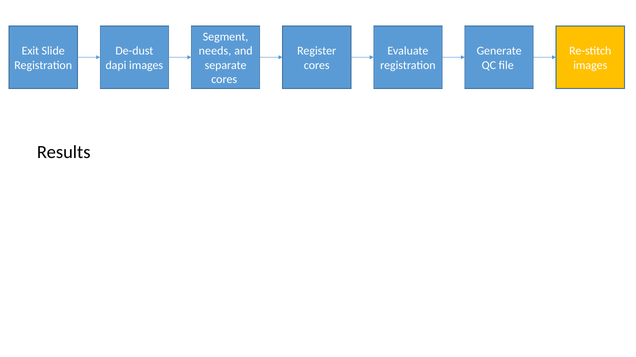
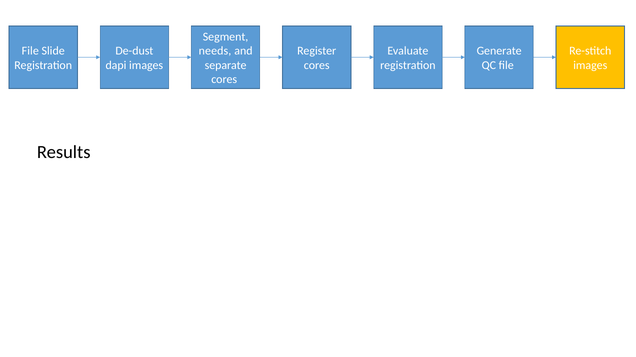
Exit: Exit -> File (30, 51)
